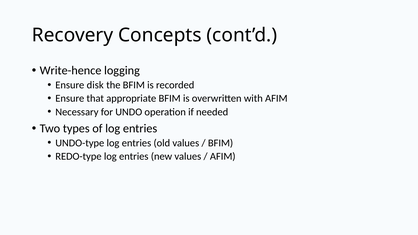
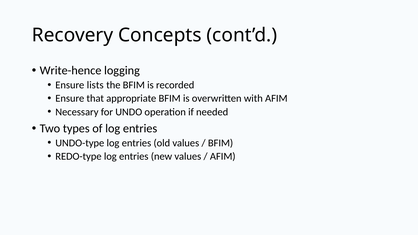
disk: disk -> lists (95, 85)
